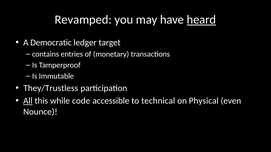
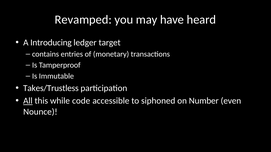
heard underline: present -> none (201, 20)
Democratic: Democratic -> Introducing (51, 43)
They/Trustless: They/Trustless -> Takes/Trustless (51, 88)
technical: technical -> siphoned (158, 101)
Physical: Physical -> Number (204, 101)
